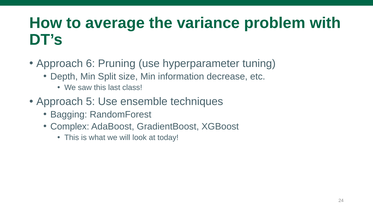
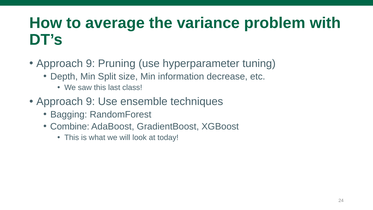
6: 6 -> 9 (90, 64)
5: 5 -> 9 (90, 102)
Complex: Complex -> Combine (70, 126)
